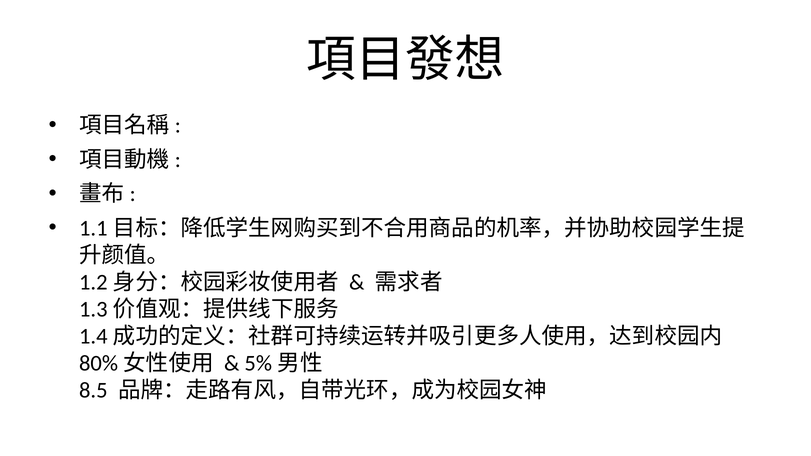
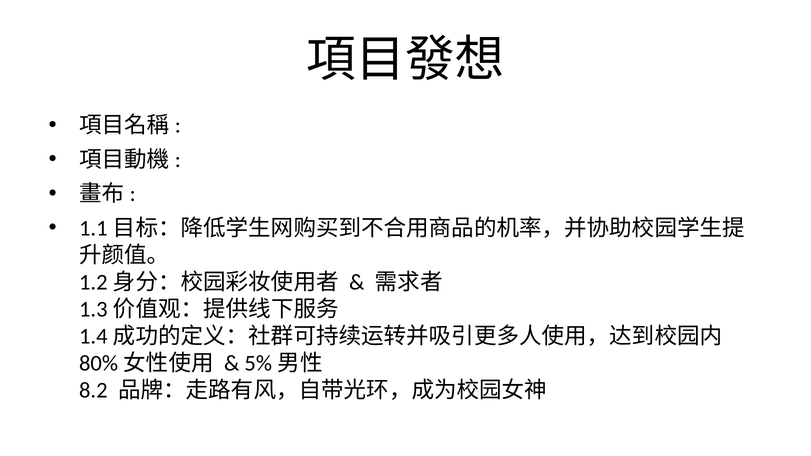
8.5: 8.5 -> 8.2 (93, 391)
